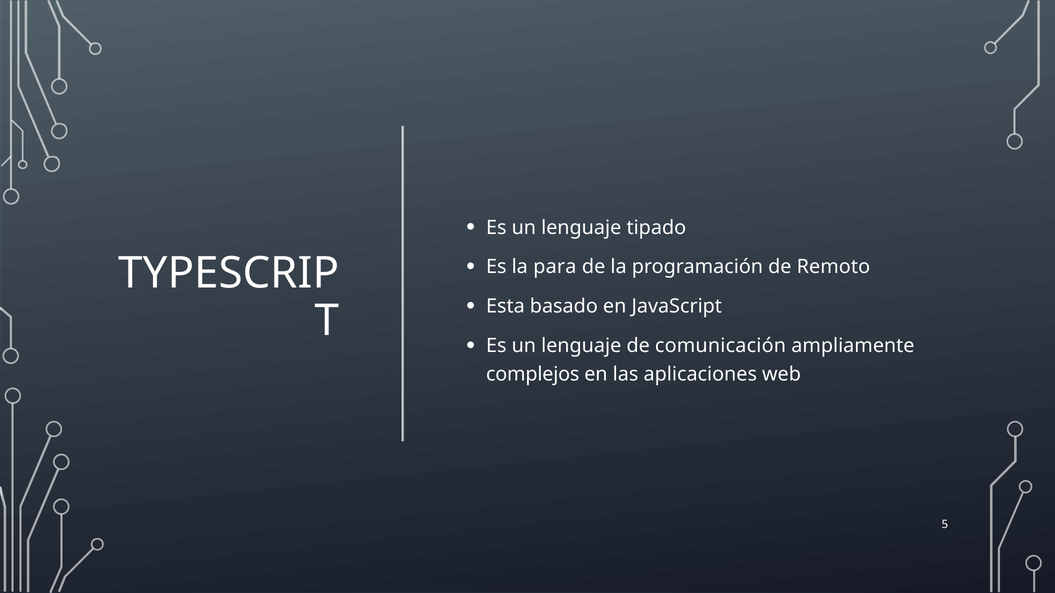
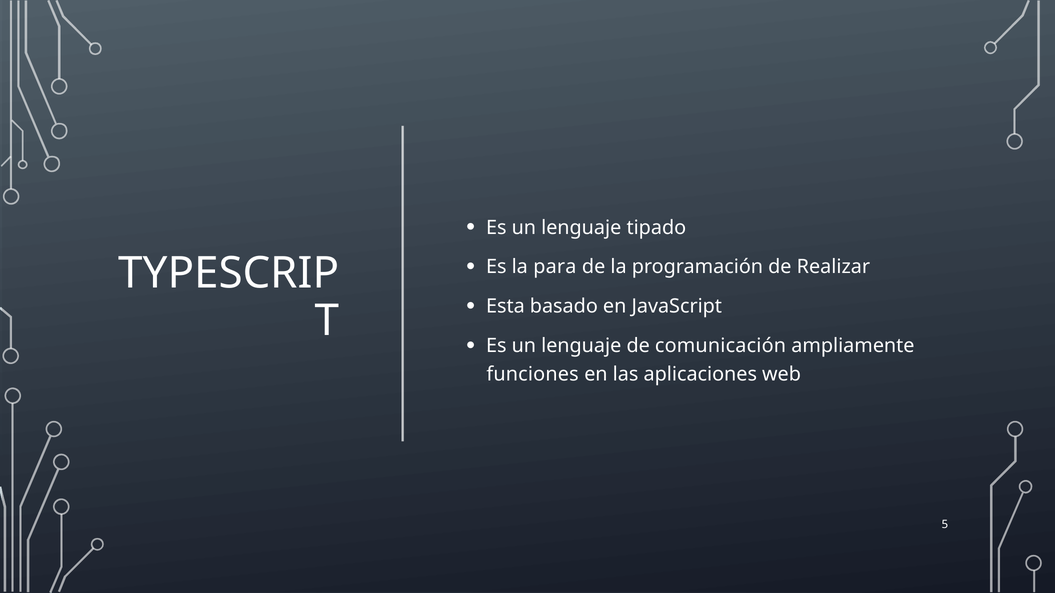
Remoto: Remoto -> Realizar (833, 267)
complejos: complejos -> funciones (533, 375)
